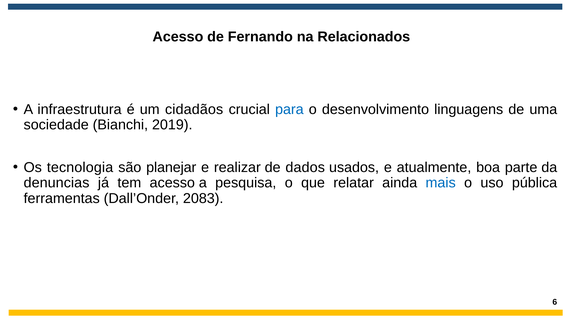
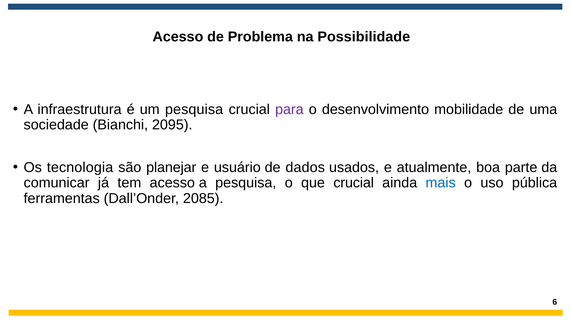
Fernando: Fernando -> Problema (260, 37)
Relacionados: Relacionados -> Possibilidade (364, 37)
um cidadãos: cidadãos -> pesquisa (194, 109)
para colour: blue -> purple (289, 109)
linguagens: linguagens -> mobilidade (469, 109)
2019: 2019 -> 2095 (172, 125)
realizar: realizar -> usuário (237, 168)
denuncias: denuncias -> comunicar (57, 183)
que relatar: relatar -> crucial (354, 183)
2083: 2083 -> 2085 (203, 198)
